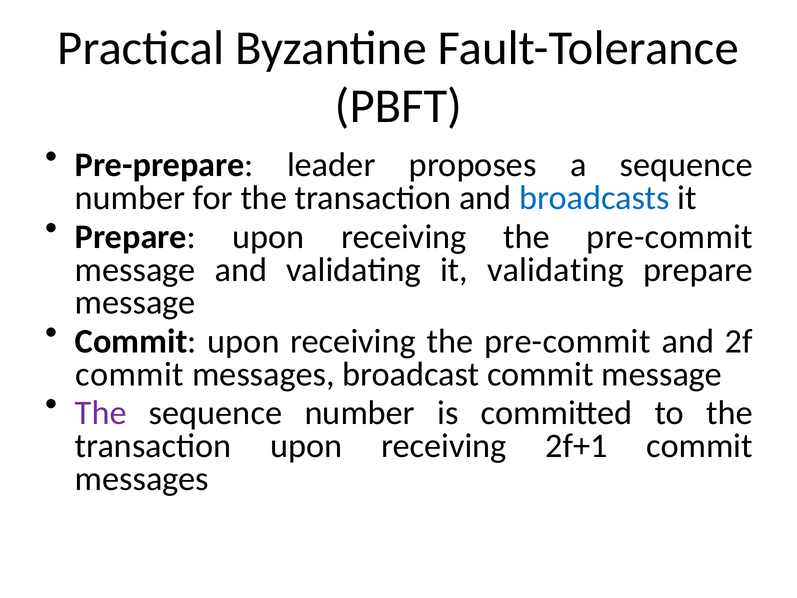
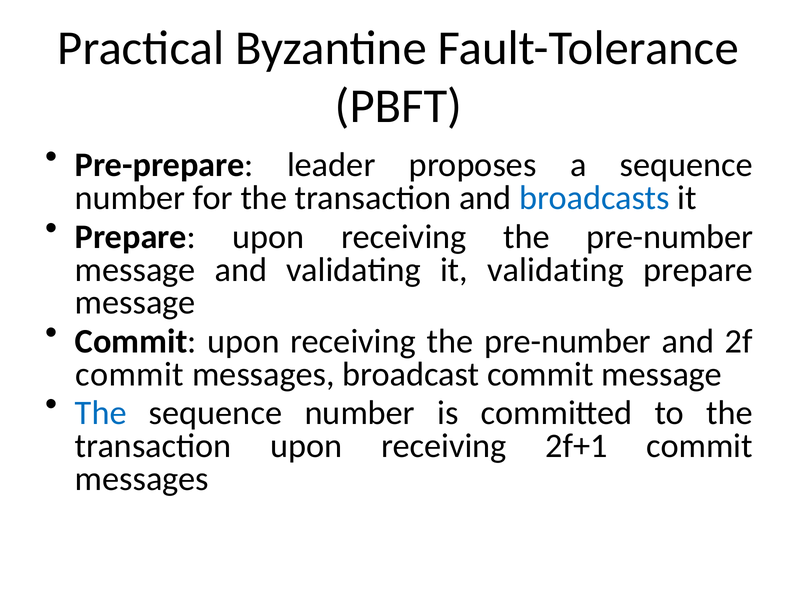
pre-commit: pre-commit -> pre-number (670, 237)
pre-commit: pre-commit -> pre-number (568, 341)
The colour: purple -> blue (101, 413)
